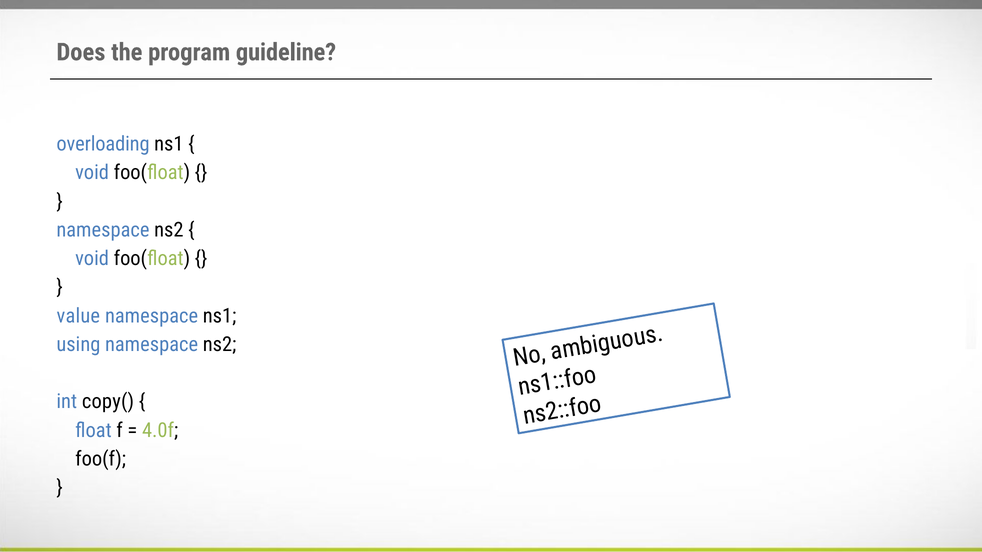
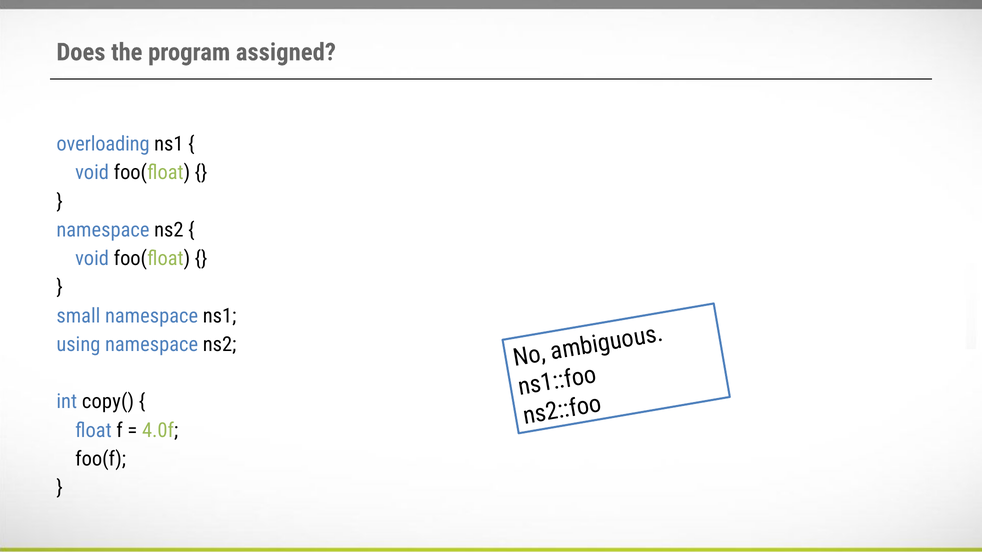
guideline: guideline -> assigned (286, 52)
value: value -> small (78, 316)
